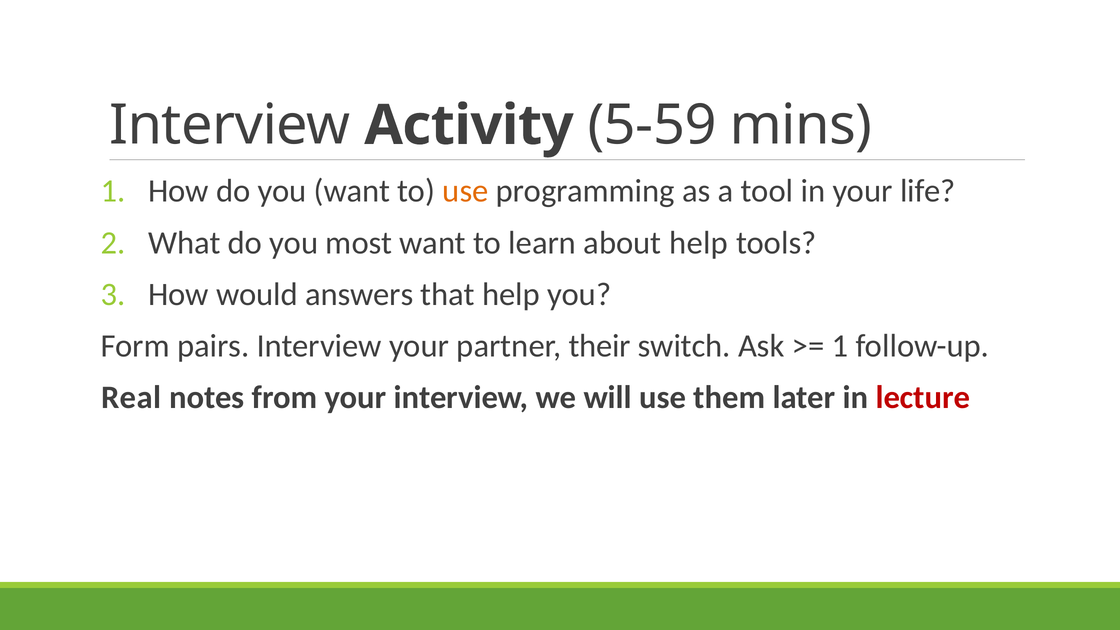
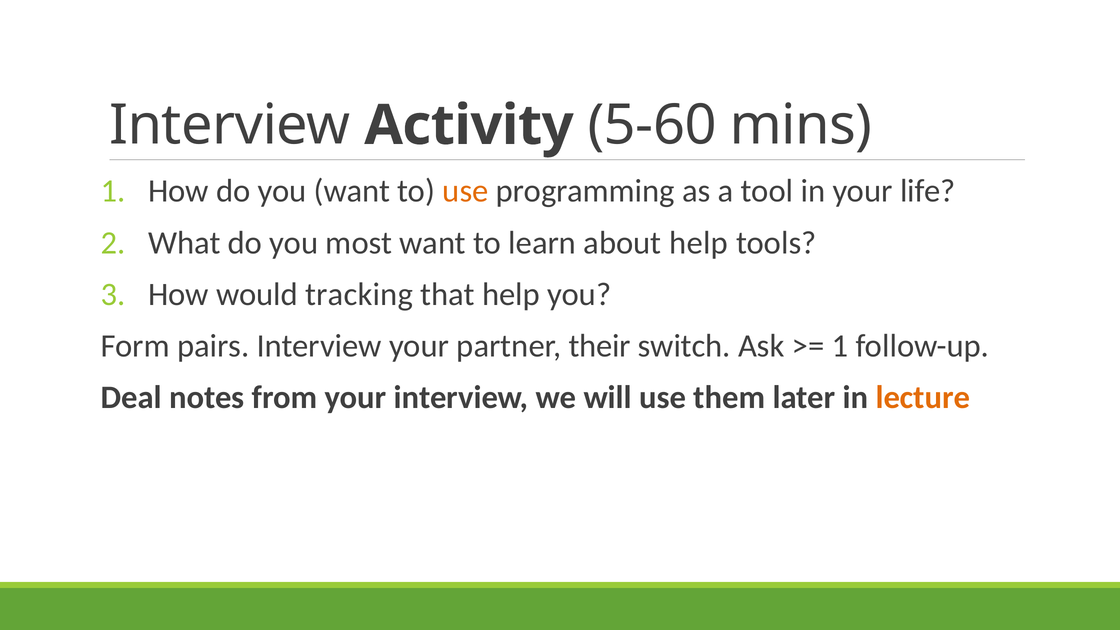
5-59: 5-59 -> 5-60 (652, 125)
answers: answers -> tracking (359, 294)
Real: Real -> Deal (131, 398)
lecture colour: red -> orange (923, 398)
